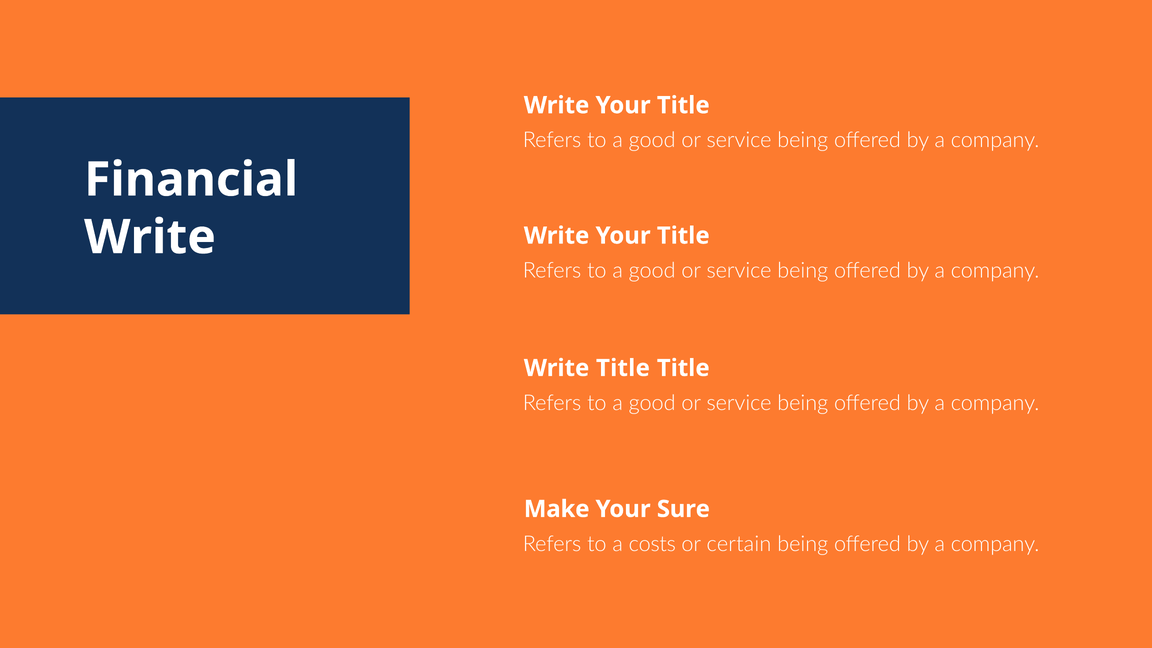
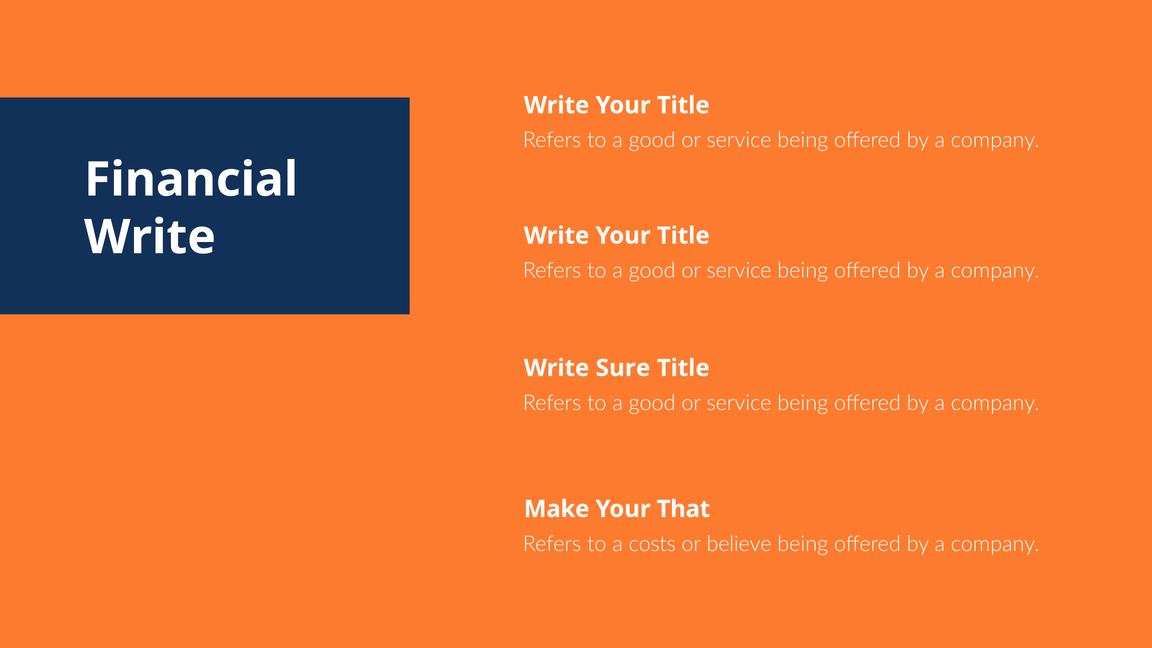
Write Title: Title -> Sure (623, 368)
Sure: Sure -> That (683, 509)
certain: certain -> believe (739, 544)
